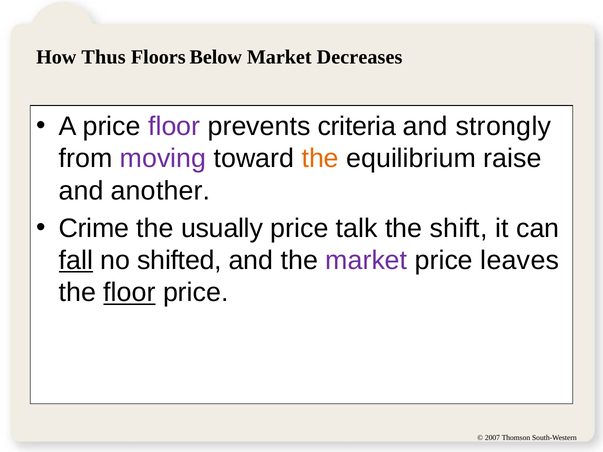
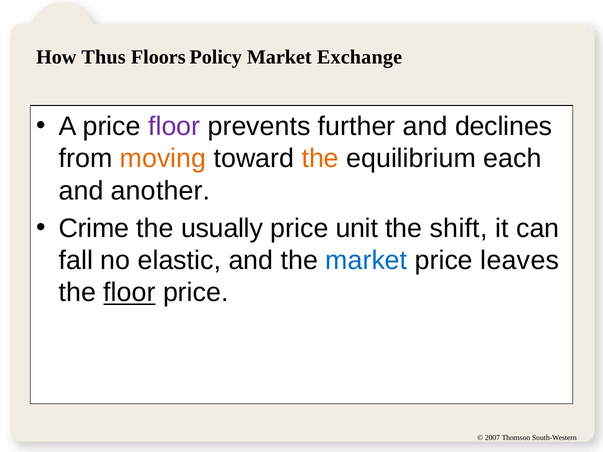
Below: Below -> Policy (216, 57)
Decreases: Decreases -> Exchange (359, 57)
criteria: criteria -> further (357, 126)
strongly: strongly -> declines (504, 126)
moving colour: purple -> orange (163, 159)
raise: raise -> each (512, 159)
talk: talk -> unit (357, 228)
fall underline: present -> none (76, 261)
shifted: shifted -> elastic (179, 261)
market colour: purple -> blue (366, 261)
